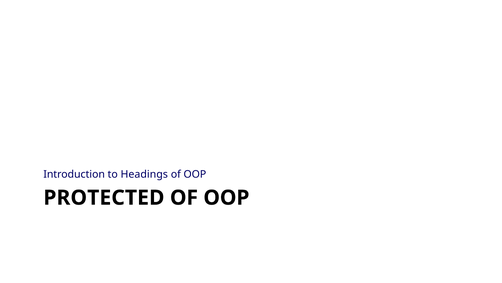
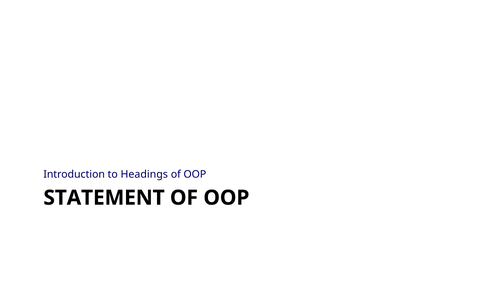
PROTECTED: PROTECTED -> STATEMENT (104, 197)
